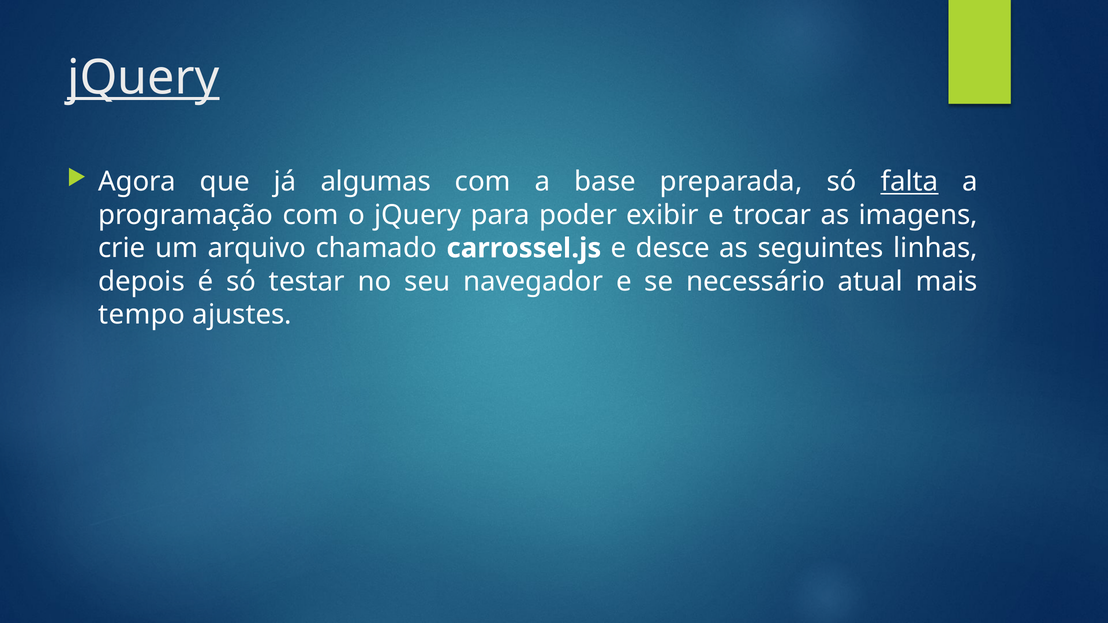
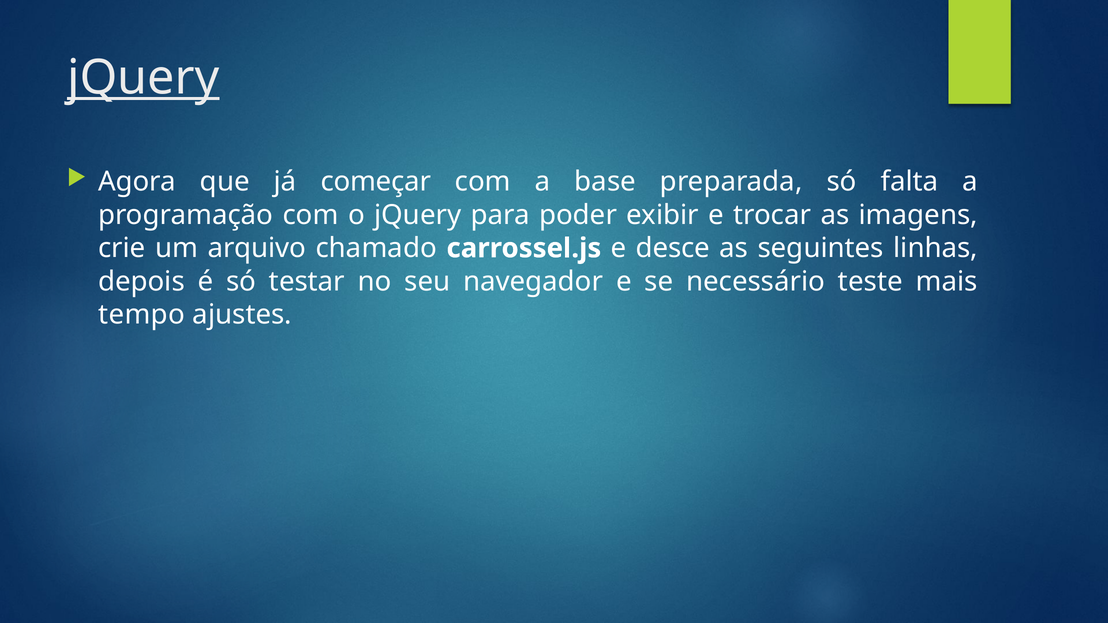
algumas: algumas -> começar (376, 182)
falta underline: present -> none (909, 182)
atual: atual -> teste (870, 282)
